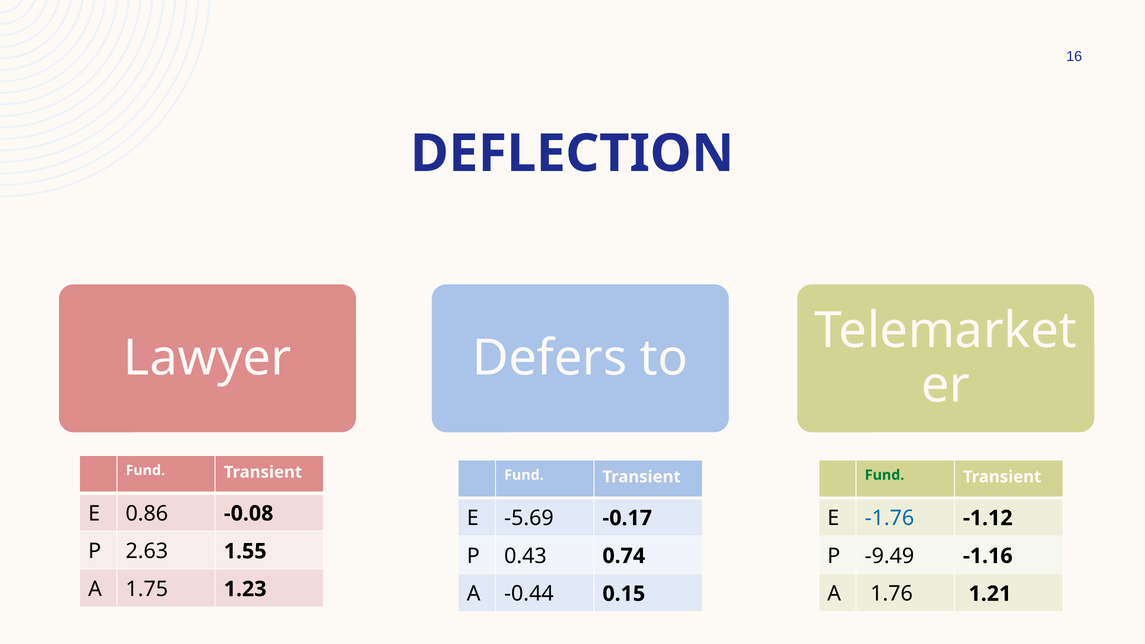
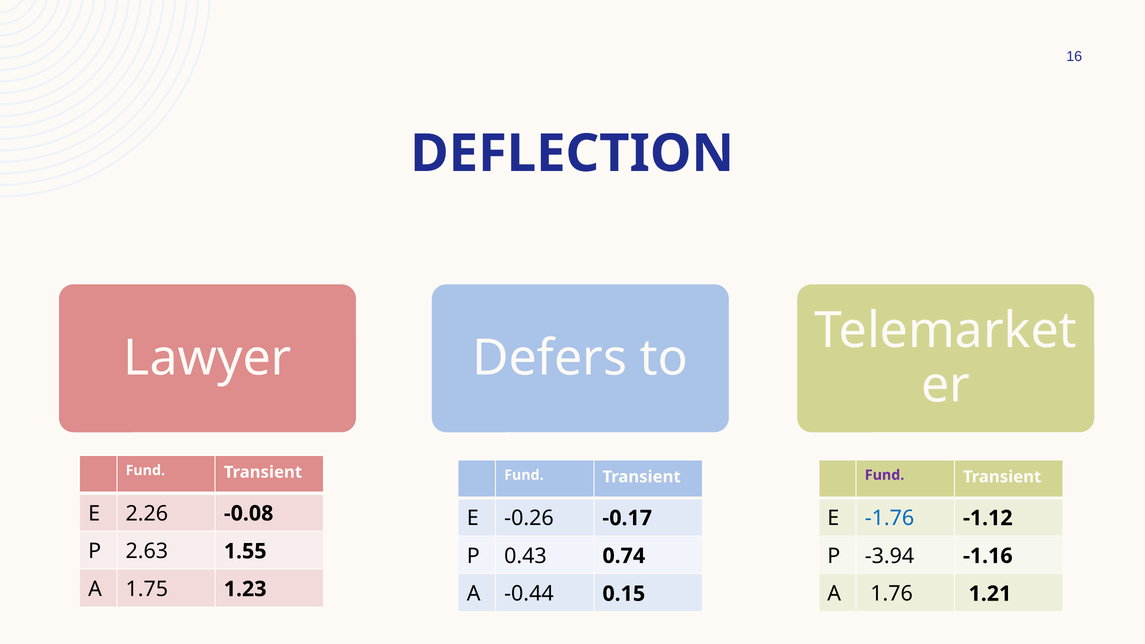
Fund colour: green -> purple (885, 475)
0.86: 0.86 -> 2.26 (147, 513)
-5.69: -5.69 -> -0.26 (529, 518)
-9.49: -9.49 -> -3.94 (890, 556)
